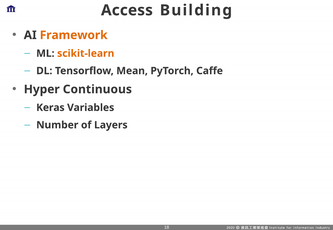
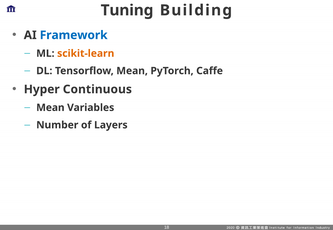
Access: Access -> Tuning (127, 10)
Framework colour: orange -> blue (74, 35)
Keras: Keras -> Mean (50, 108)
